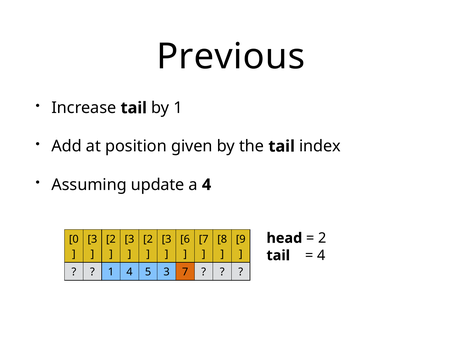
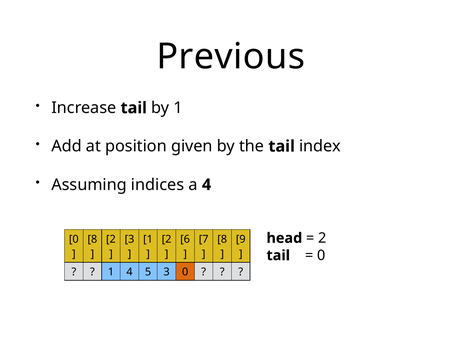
update: update -> indices (158, 185)
3: 3 -> 8 (92, 240)
2: 2 -> 1 (148, 240)
3: 3 -> 2 (167, 240)
4: 4 -> 0 (321, 256)
3 7: 7 -> 0 (185, 272)
